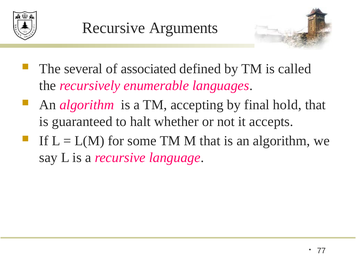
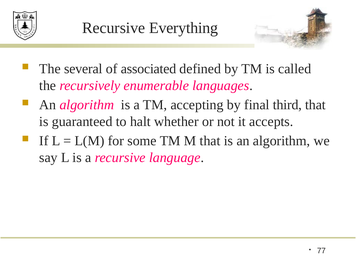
Arguments: Arguments -> Everything (184, 28)
hold: hold -> third (287, 105)
